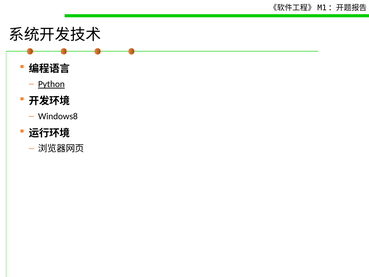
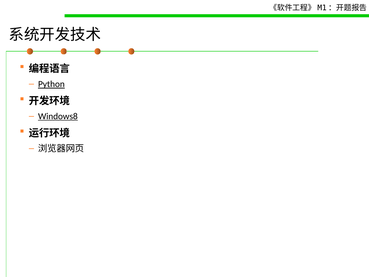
Windows8 underline: none -> present (58, 116)
